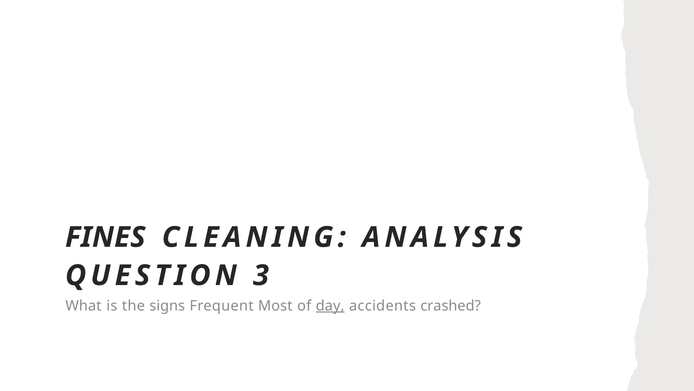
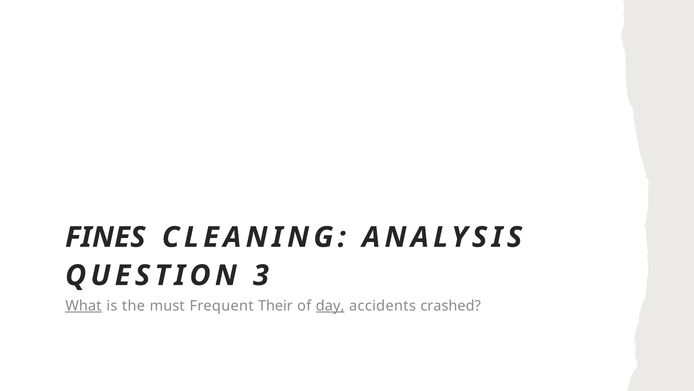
What underline: none -> present (83, 305)
signs: signs -> must (167, 305)
Most: Most -> Their (275, 305)
